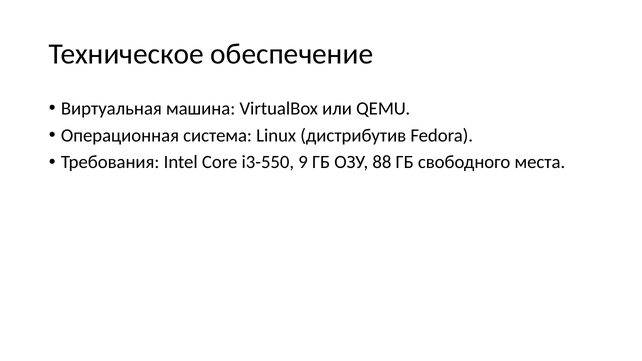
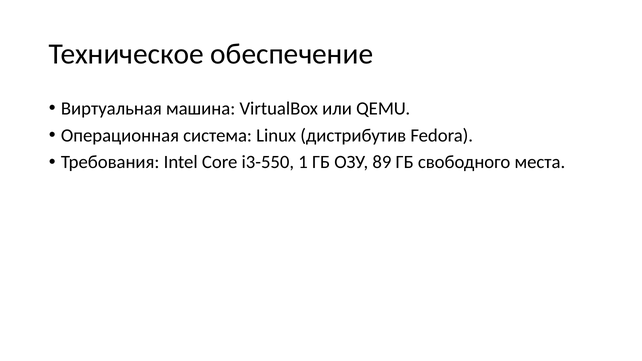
9: 9 -> 1 (303, 162)
88: 88 -> 89 (382, 162)
